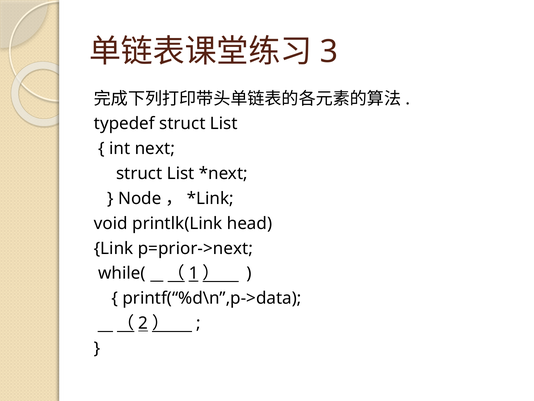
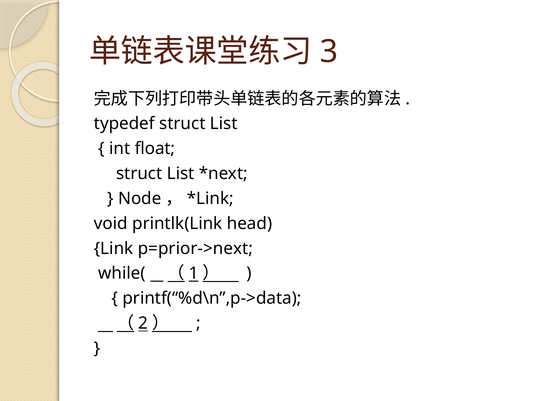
next: next -> float (155, 148)
